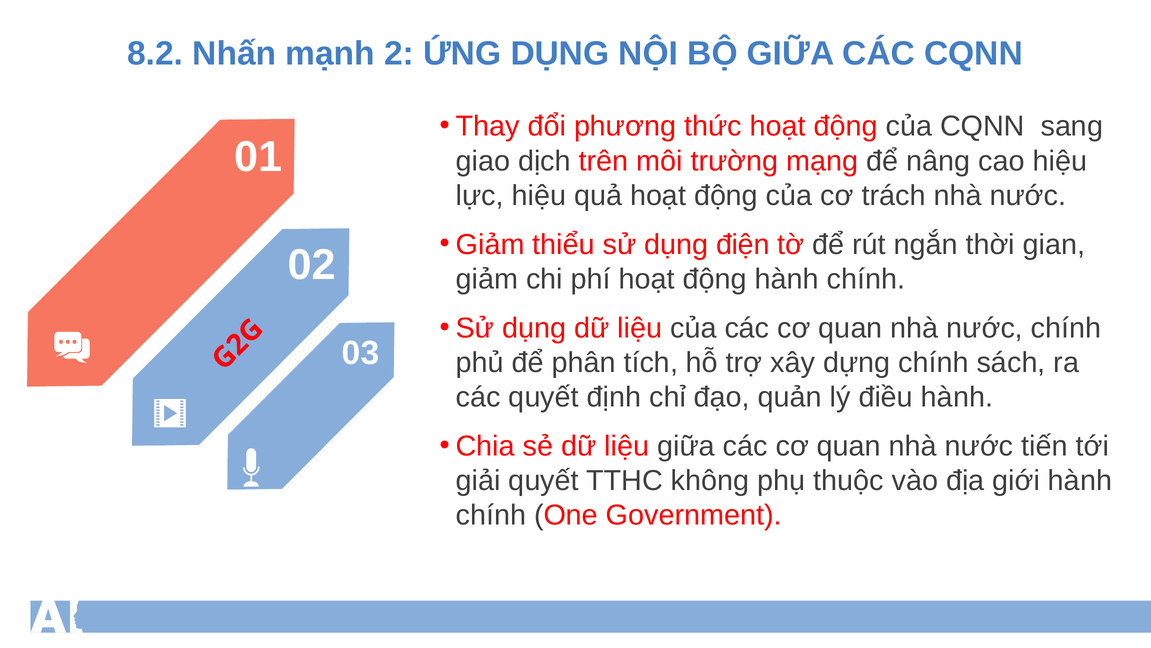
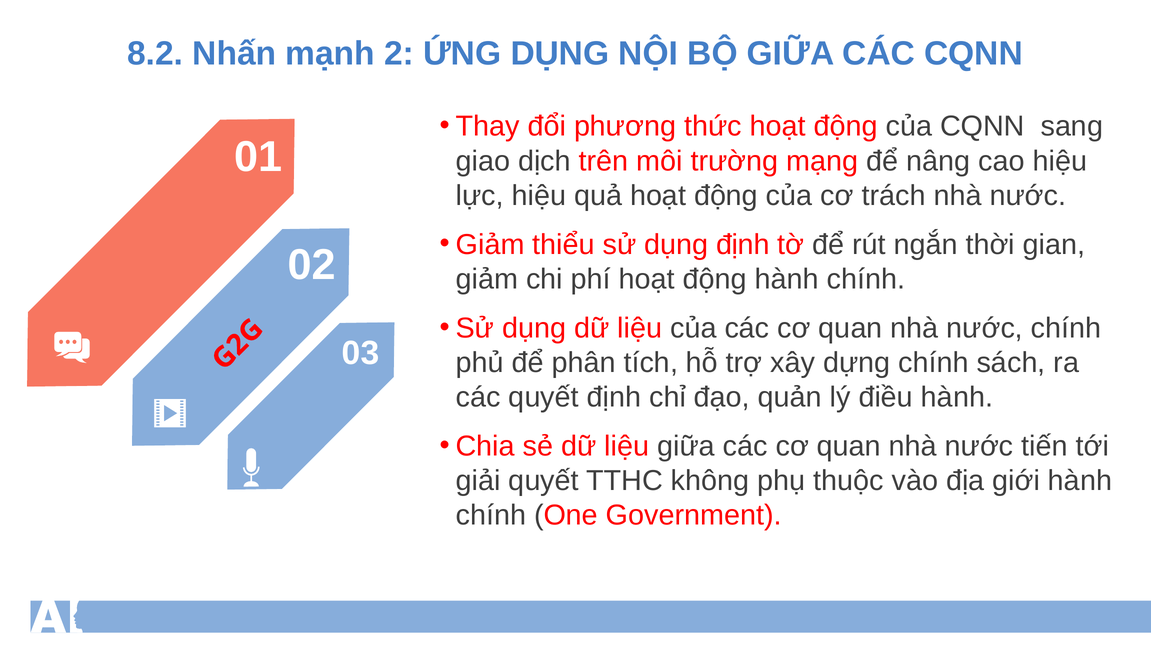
dụng điện: điện -> định (743, 244)
